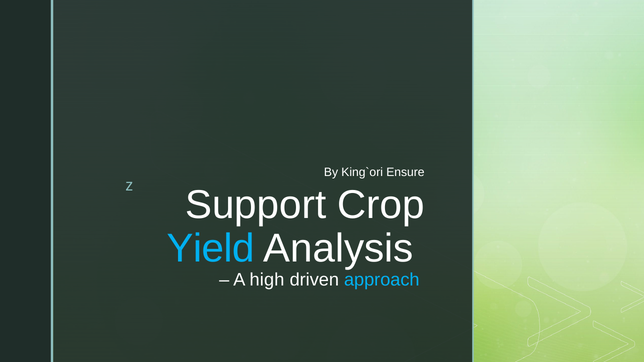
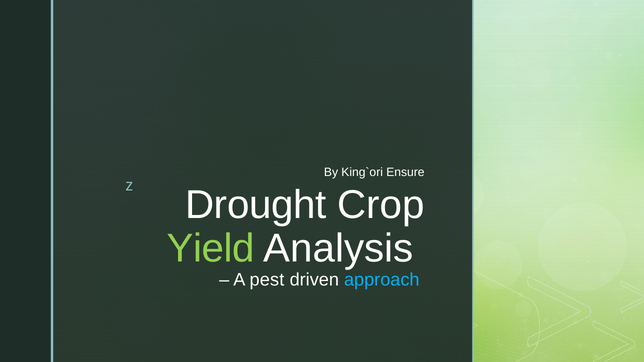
Support: Support -> Drought (256, 205)
Yield colour: light blue -> light green (211, 249)
high: high -> pest (267, 280)
